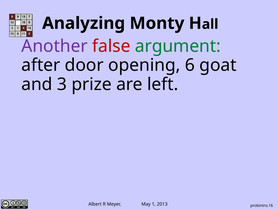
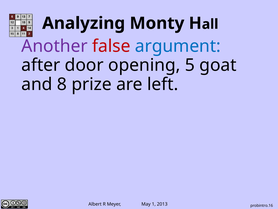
argument colour: green -> blue (178, 46)
6: 6 -> 5 (190, 65)
3: 3 -> 8 (62, 84)
